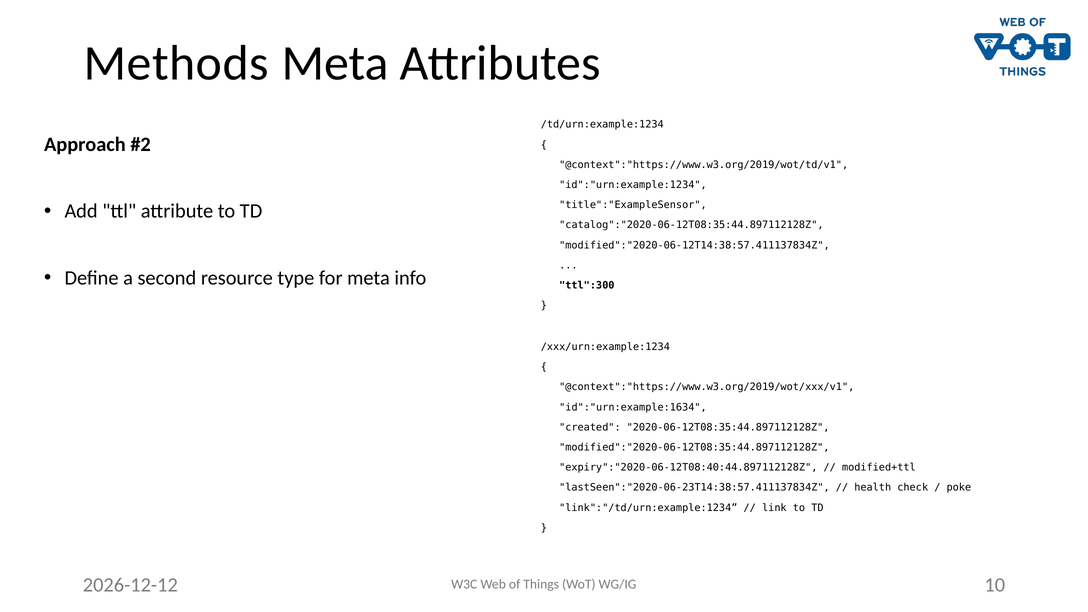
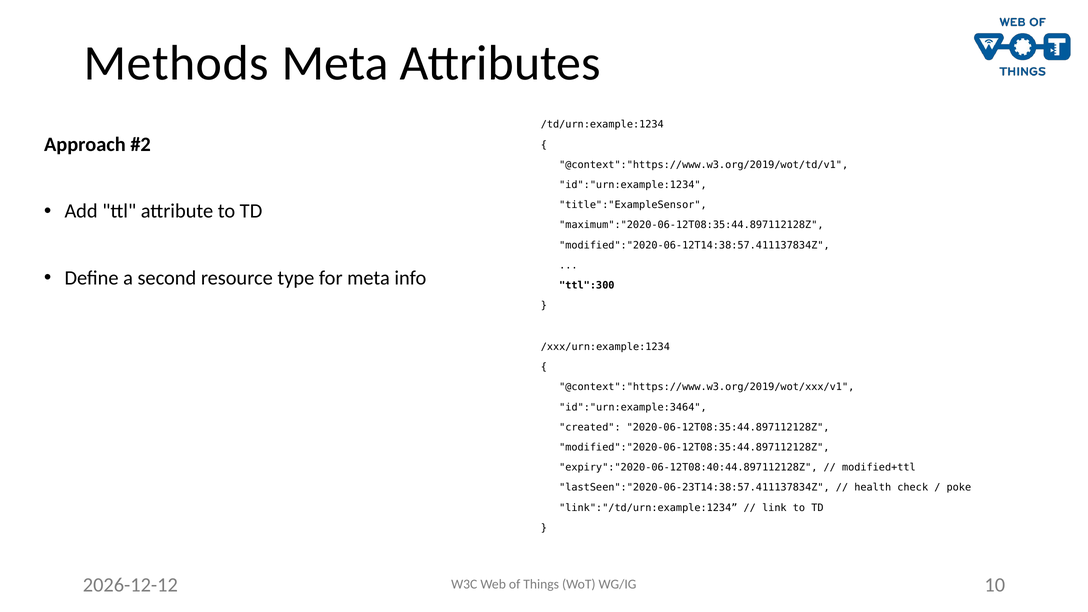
catalog":"2020-06-12T08:35:44.897112128Z: catalog":"2020-06-12T08:35:44.897112128Z -> maximum":"2020-06-12T08:35:44.897112128Z (691, 225)
id":"urn:example:1634: id":"urn:example:1634 -> id":"urn:example:3464 (633, 407)
